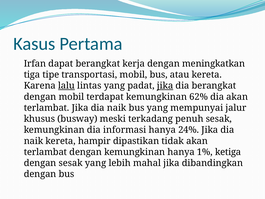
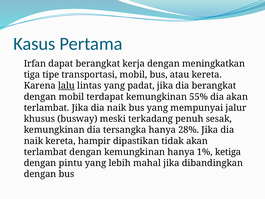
jika underline: present -> none (165, 86)
62%: 62% -> 55% (199, 97)
informasi: informasi -> tersangka (125, 130)
24%: 24% -> 28% (189, 130)
dengan sesak: sesak -> pintu (71, 163)
